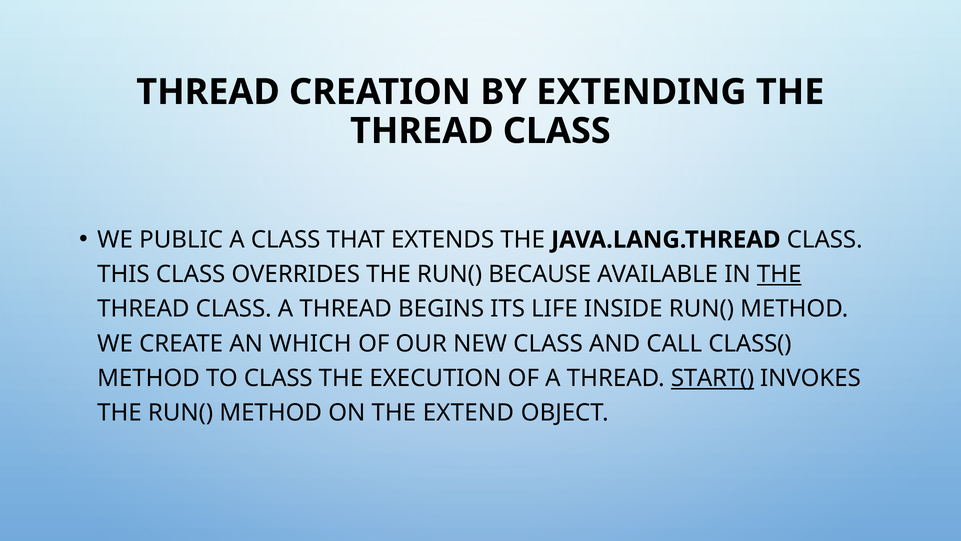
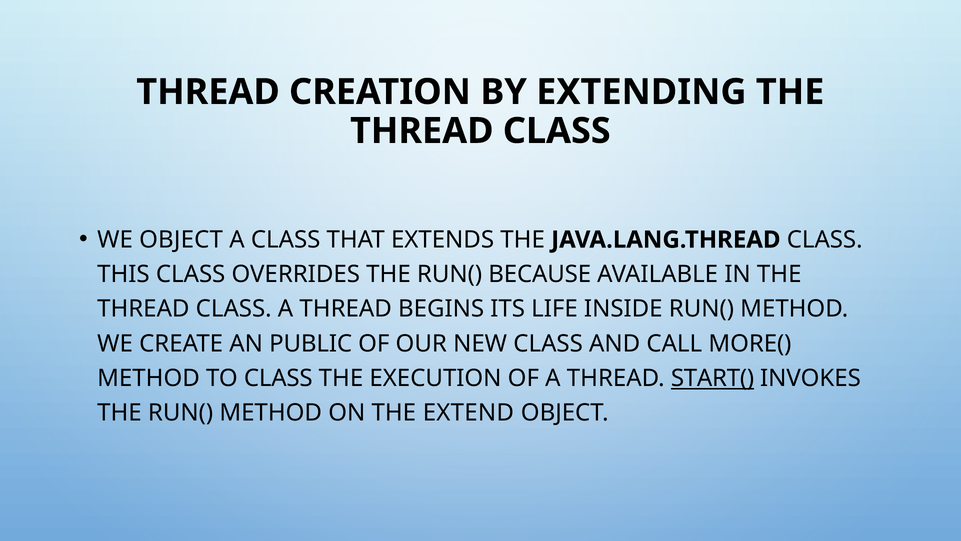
WE PUBLIC: PUBLIC -> OBJECT (181, 240)
THE underline: present -> none (779, 274)
WHICH: WHICH -> PUBLIC (311, 343)
CLASS(: CLASS( -> MORE( (750, 343)
